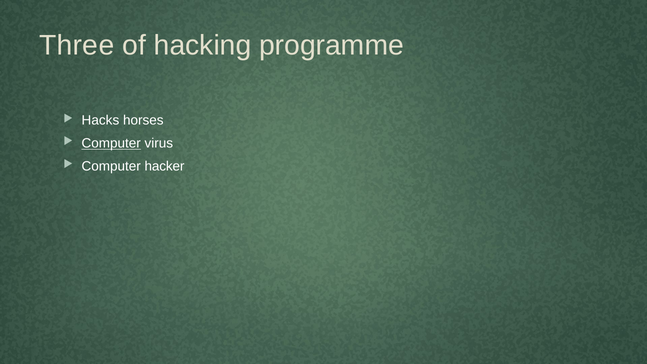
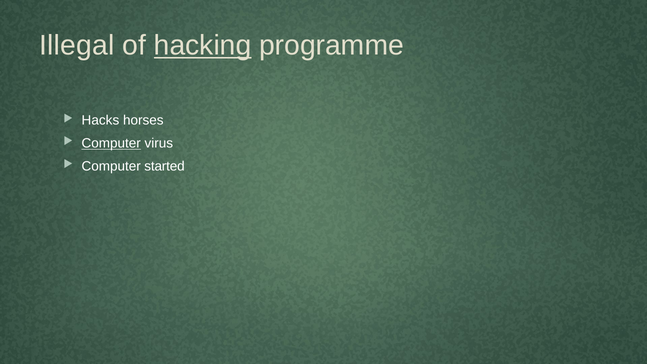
Three: Three -> Illegal (77, 45)
hacking underline: none -> present (203, 45)
hacker: hacker -> started (164, 166)
